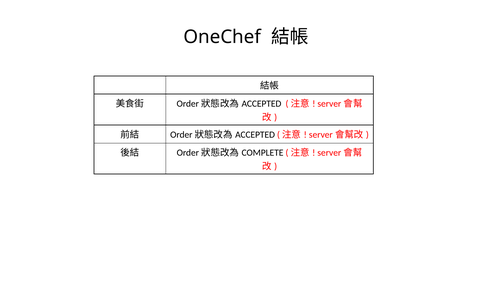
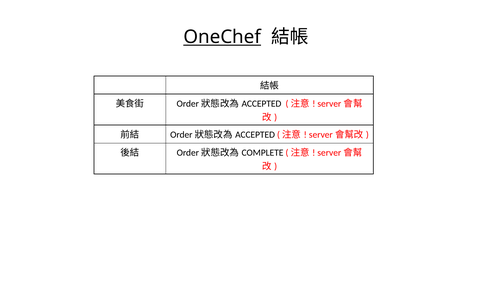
OneChef underline: none -> present (222, 37)
